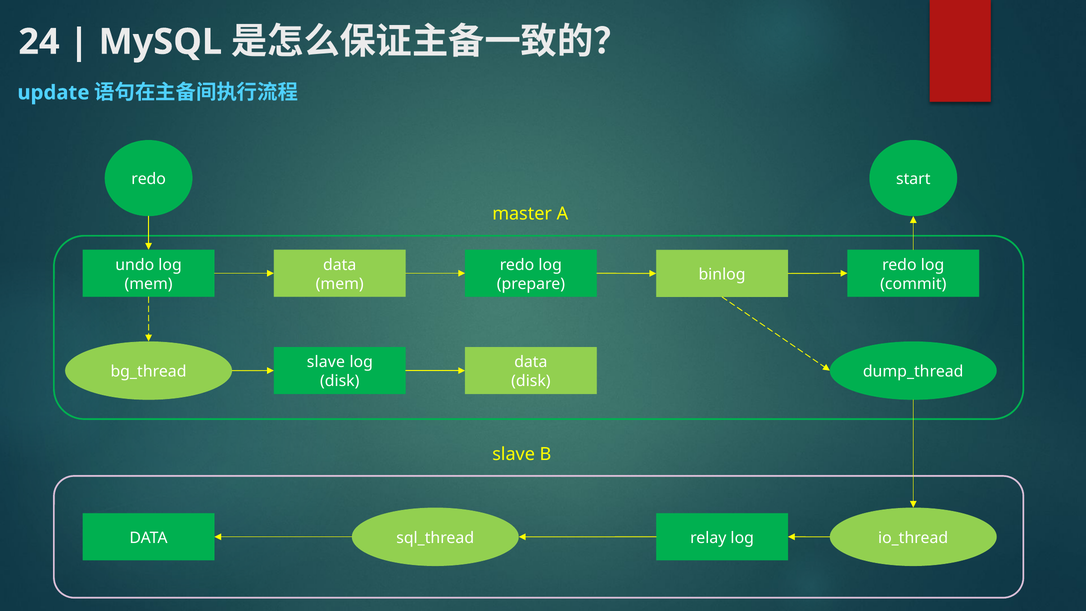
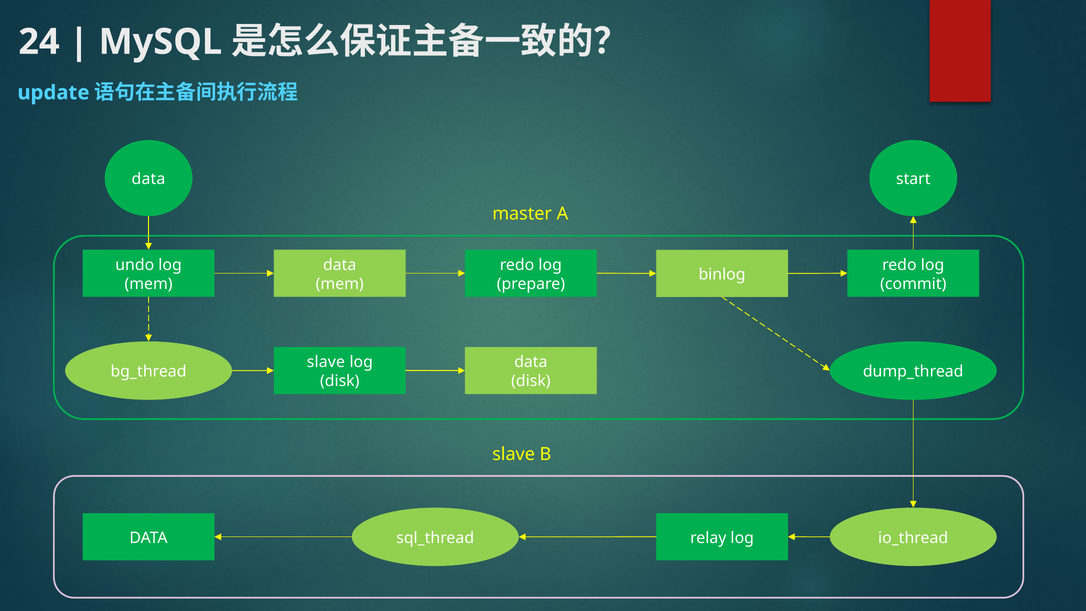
redo: redo -> data (148, 179)
